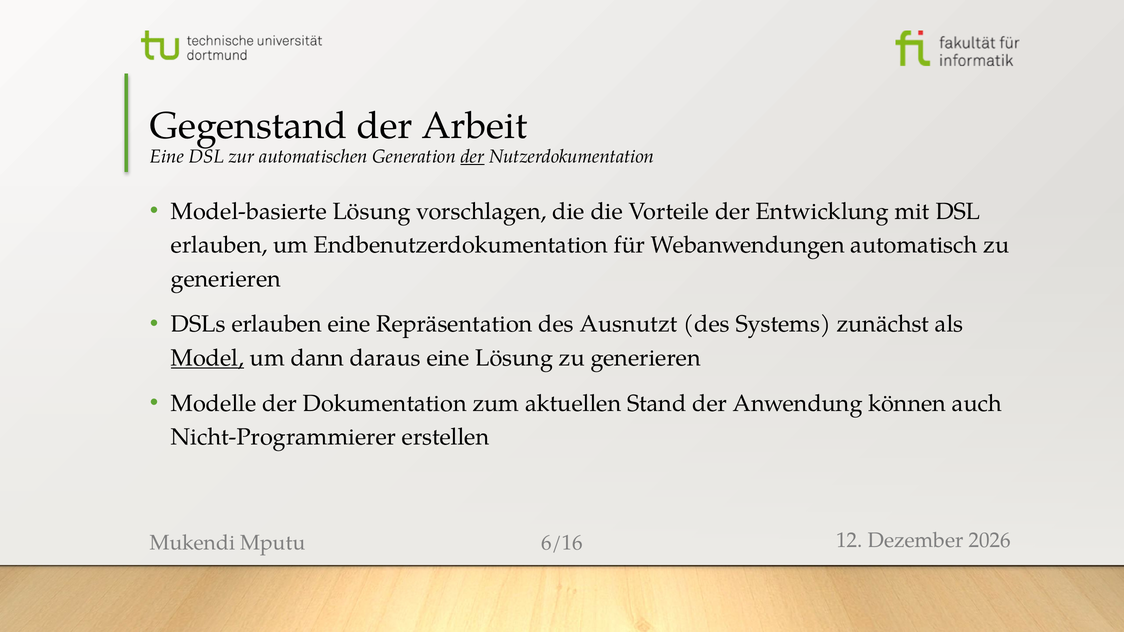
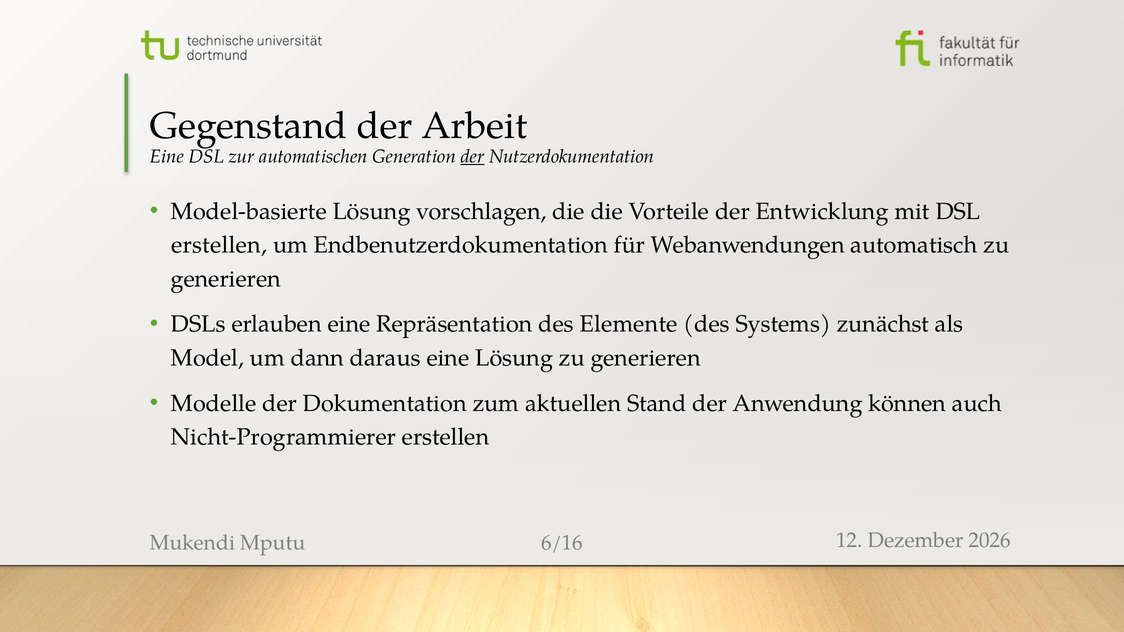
erlauben: erlauben -> erstellen (219, 245)
Ausnutzt: Ausnutzt -> Elemente (629, 324)
Model underline: present -> none (208, 358)
